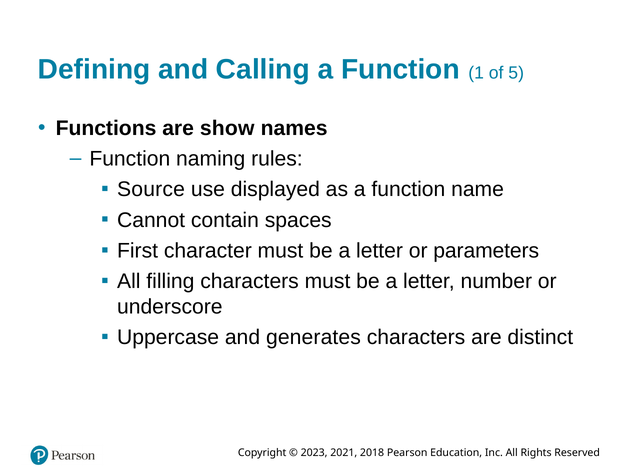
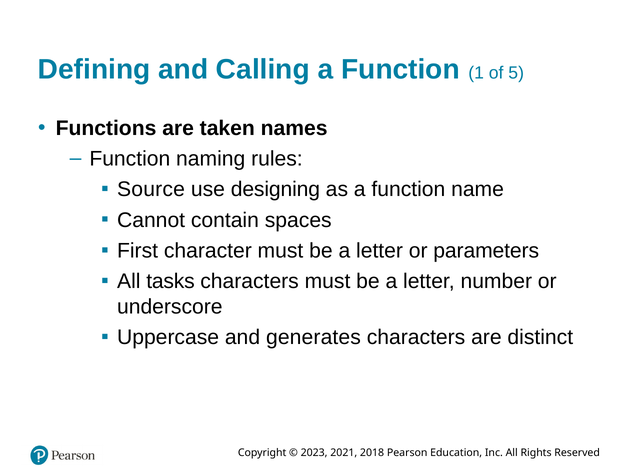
show: show -> taken (227, 128)
displayed: displayed -> designing (275, 189)
filling: filling -> tasks (171, 281)
